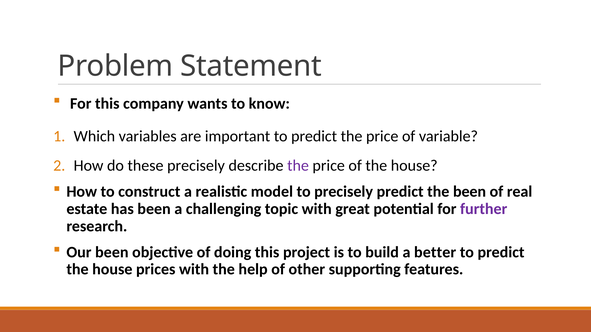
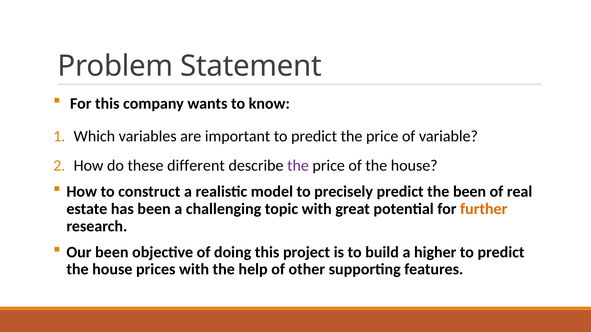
these precisely: precisely -> different (196, 166)
further colour: purple -> orange (484, 209)
better: better -> higher (435, 252)
